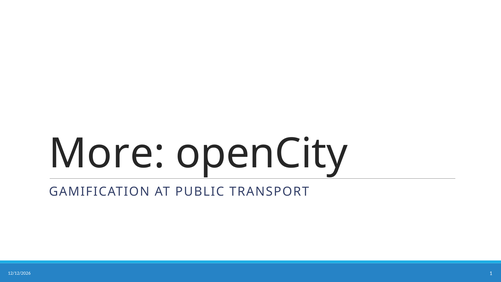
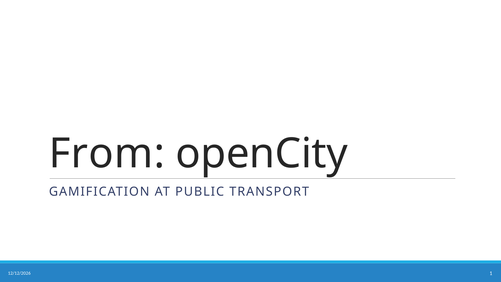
More: More -> From (107, 154)
